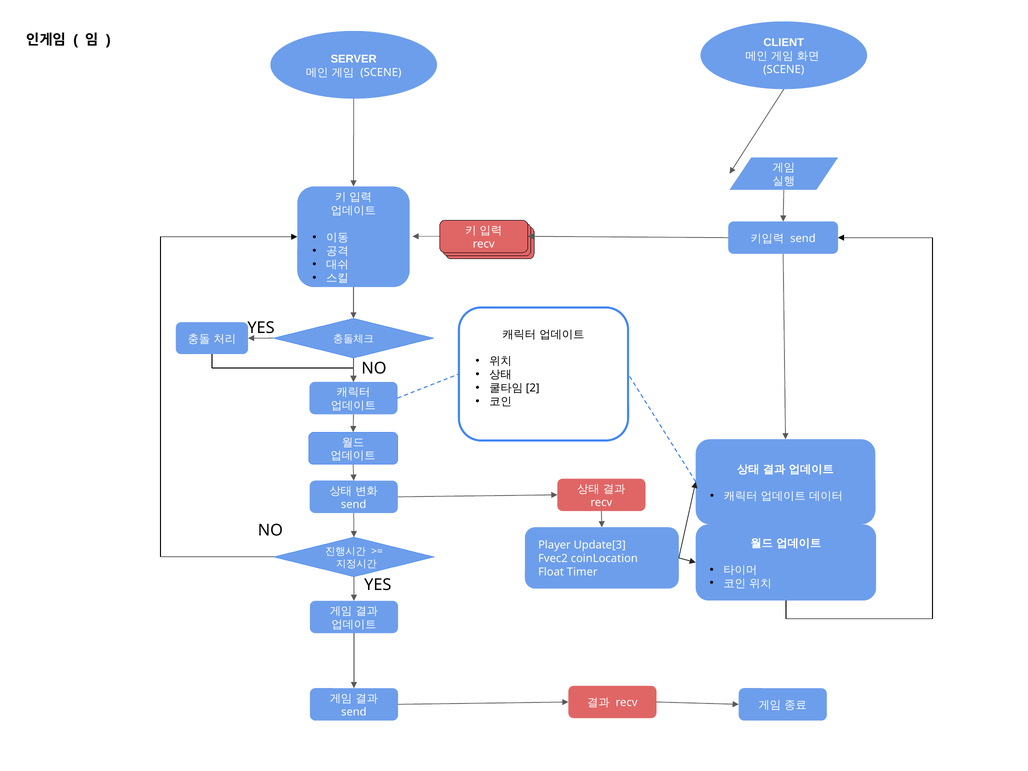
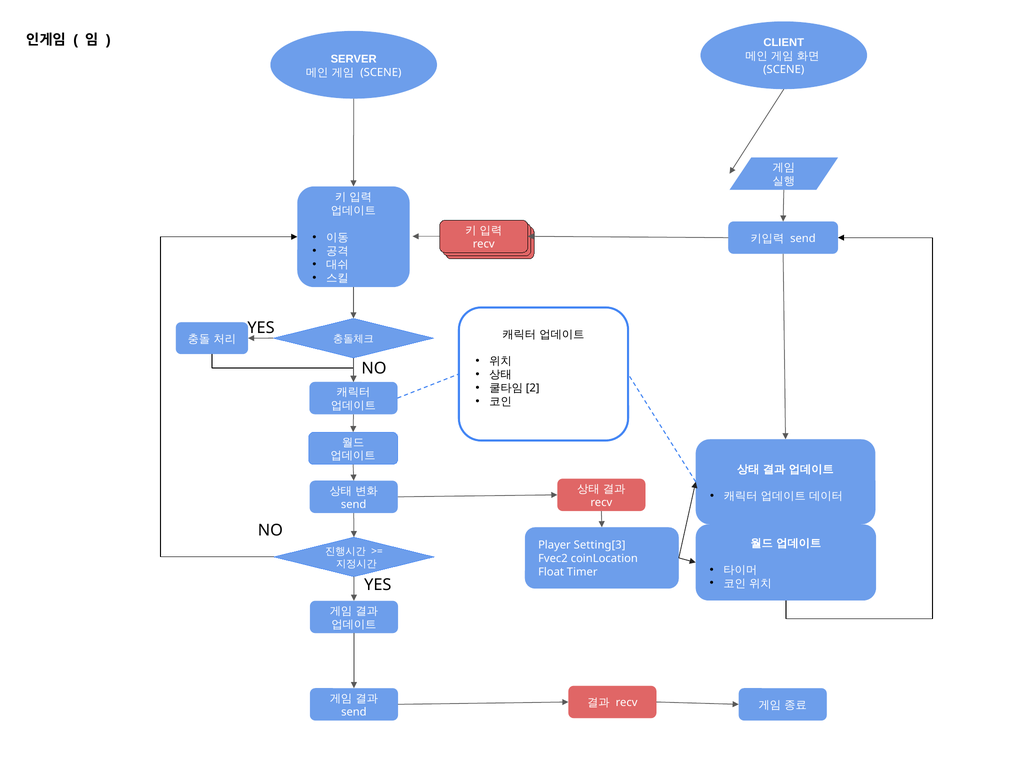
Update[3: Update[3 -> Setting[3 (600, 545)
